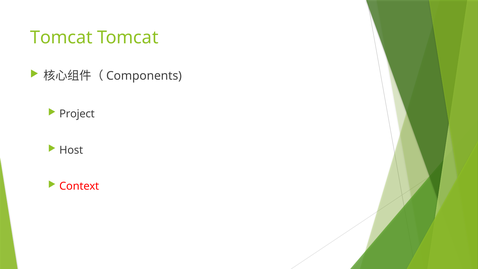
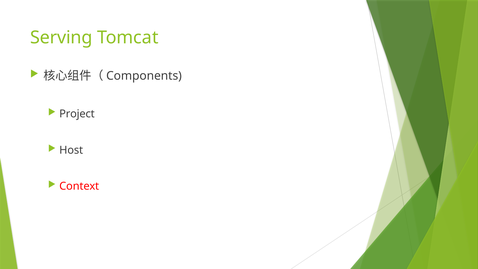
Tomcat: Tomcat -> Serving (61, 38)
